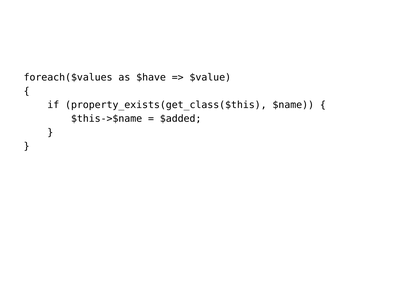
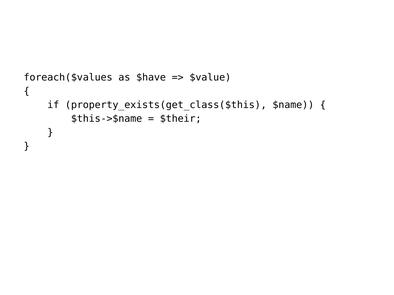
$added: $added -> $their (181, 119)
